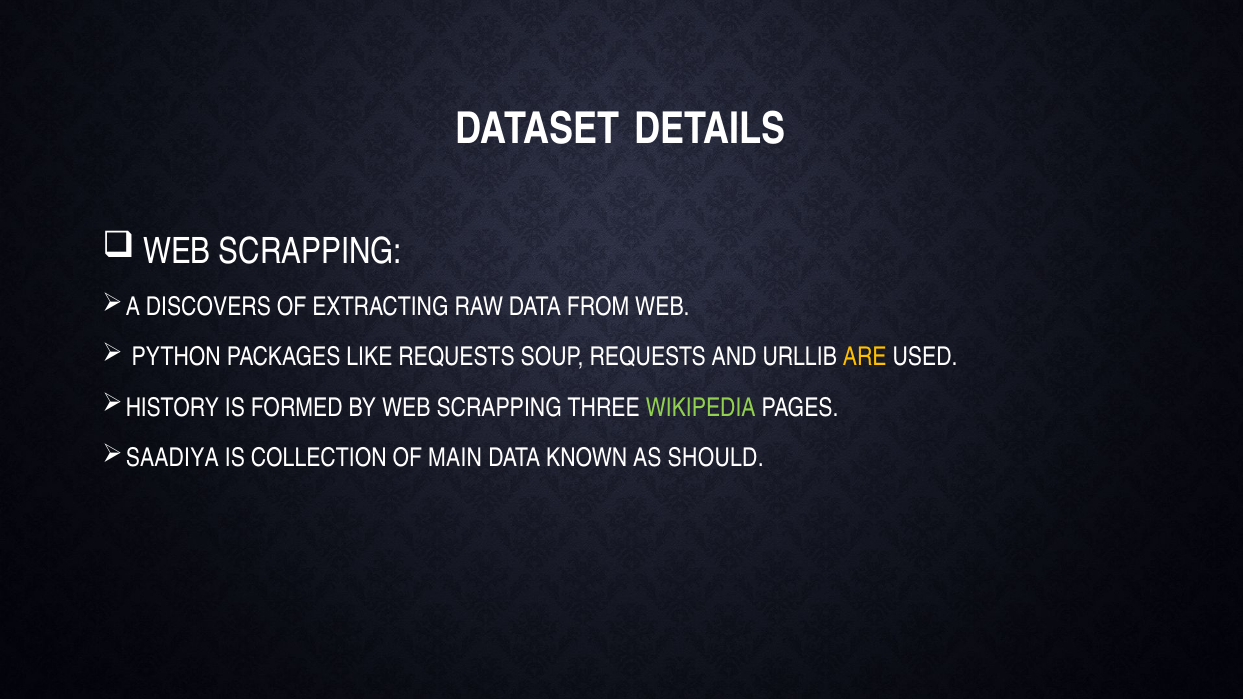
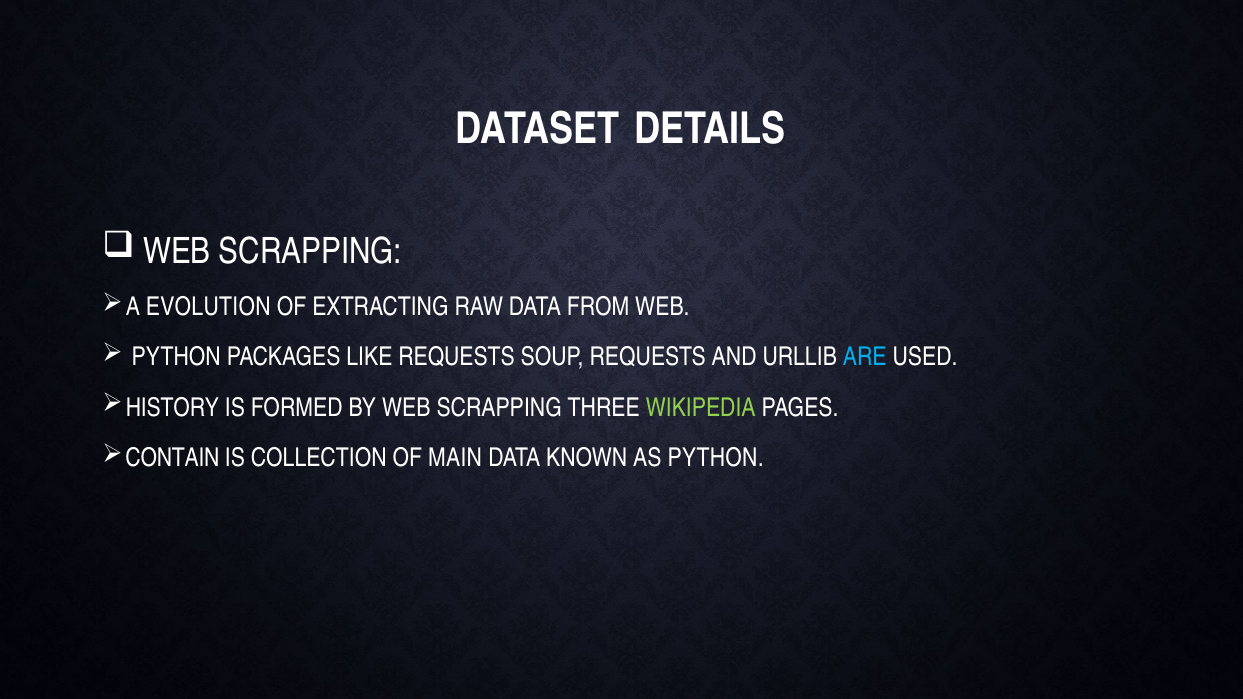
DISCOVERS: DISCOVERS -> EVOLUTION (208, 307)
ARE colour: yellow -> light blue (865, 357)
SAADIYA: SAADIYA -> CONTAIN (172, 458)
AS SHOULD: SHOULD -> PYTHON (716, 458)
